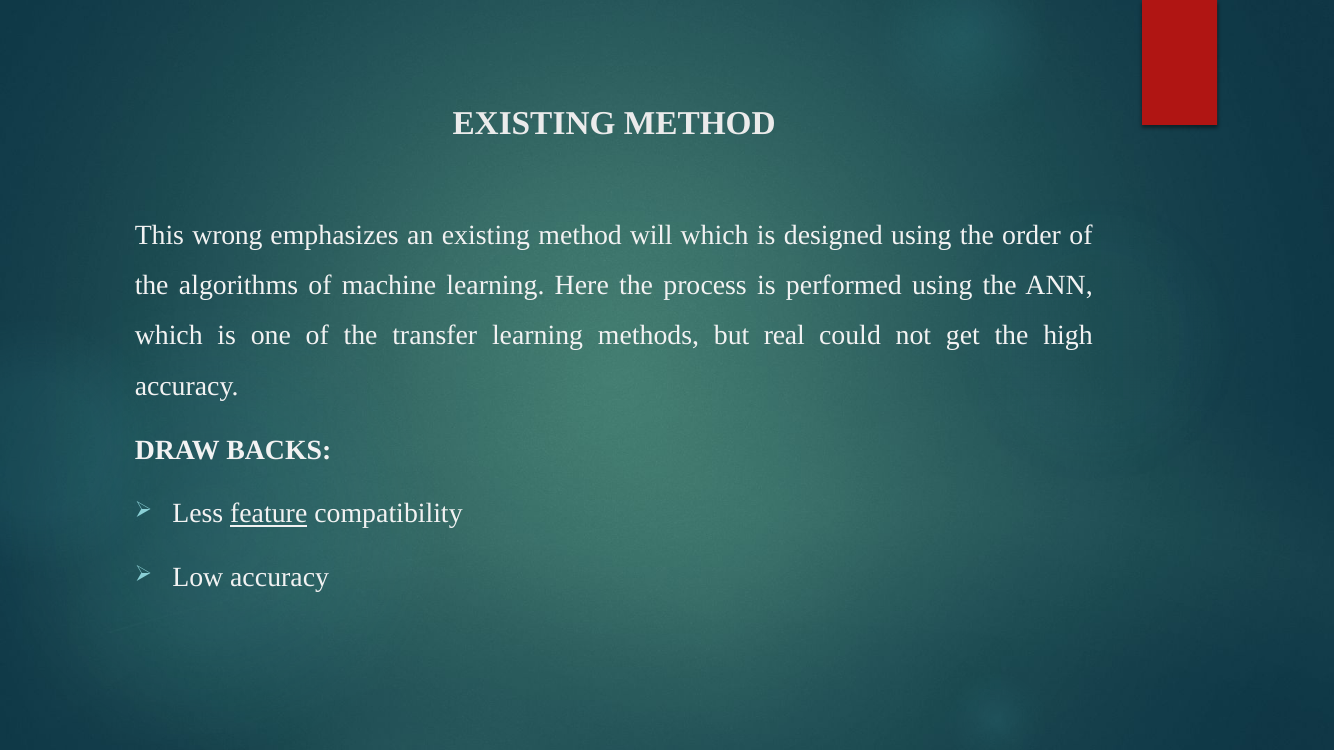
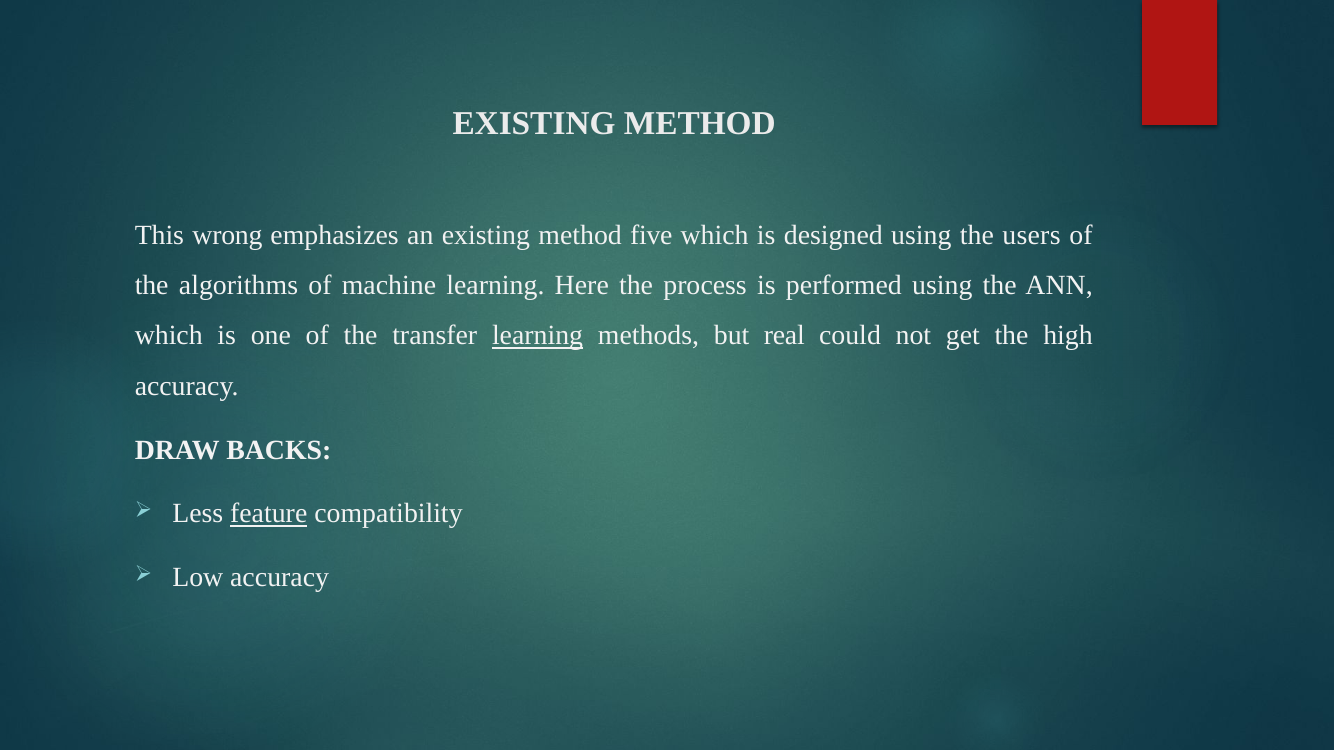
will: will -> five (651, 236)
order: order -> users (1031, 236)
learning underline: none -> present (538, 336)
